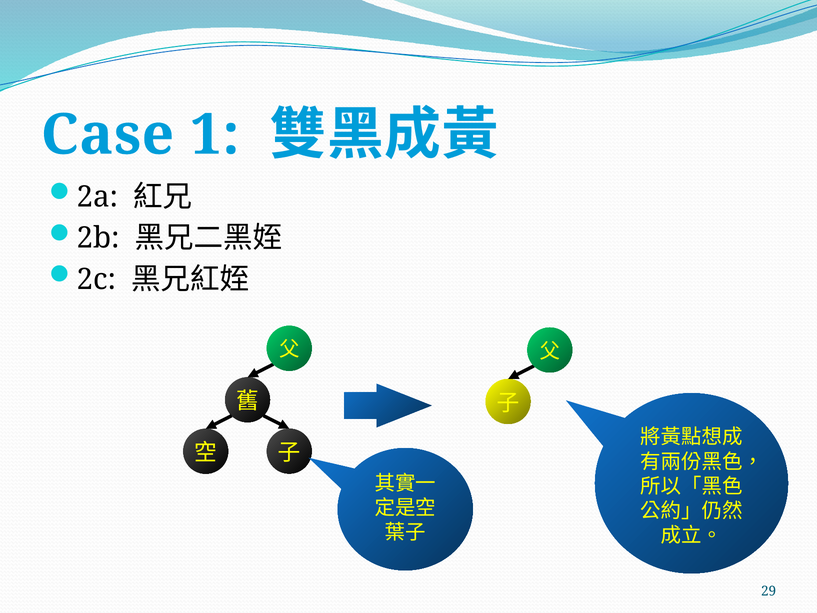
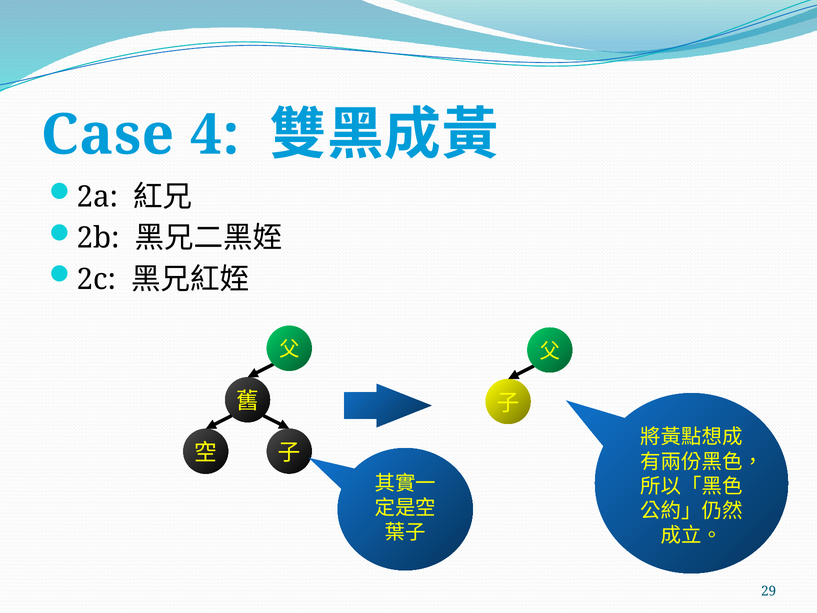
1: 1 -> 4 (215, 135)
